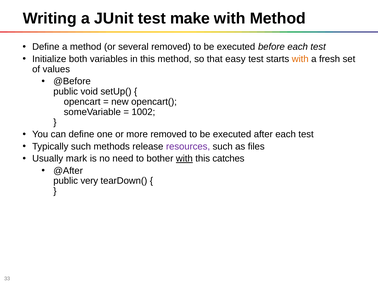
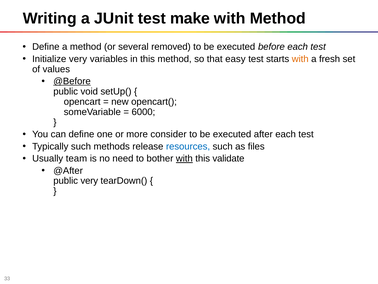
Initialize both: both -> very (78, 59)
@Before underline: none -> present (72, 81)
1002: 1002 -> 6000 (143, 112)
more removed: removed -> consider (169, 134)
resources colour: purple -> blue (188, 146)
mark: mark -> team (76, 158)
catches: catches -> validate (228, 158)
